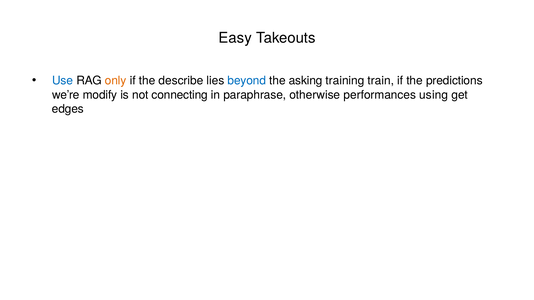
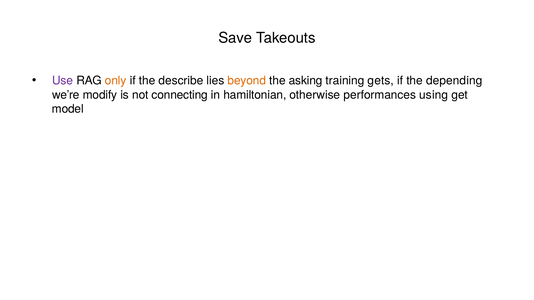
Easy: Easy -> Save (235, 38)
Use colour: blue -> purple (63, 81)
beyond colour: blue -> orange (247, 81)
train: train -> gets (381, 81)
predictions: predictions -> depending (454, 81)
paraphrase: paraphrase -> hamiltonian (255, 95)
edges: edges -> model (68, 109)
